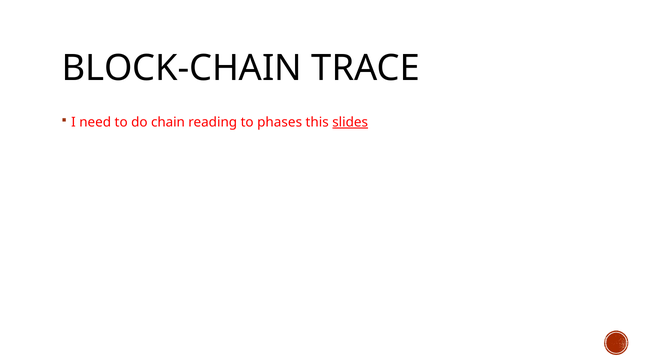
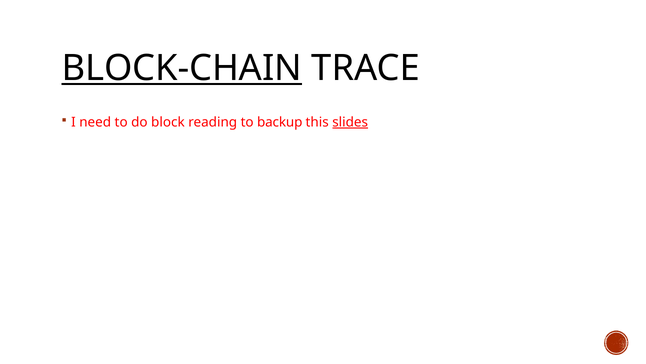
BLOCK-CHAIN underline: none -> present (182, 68)
chain: chain -> block (168, 122)
phases: phases -> backup (280, 122)
